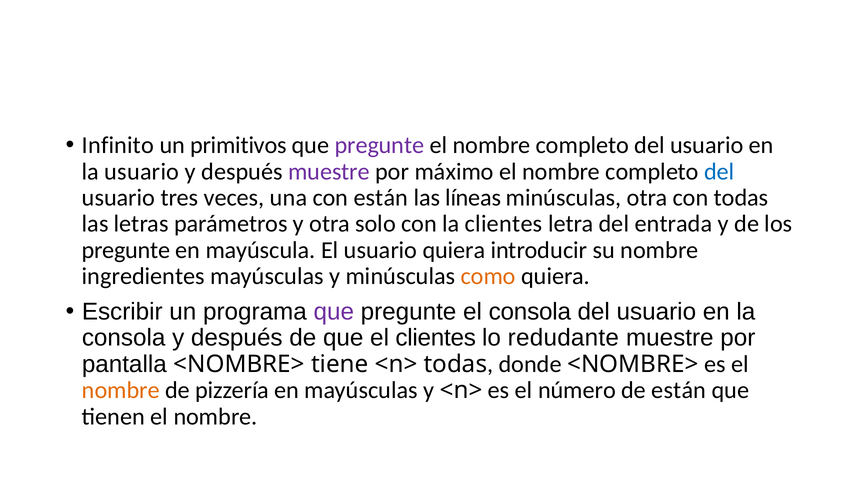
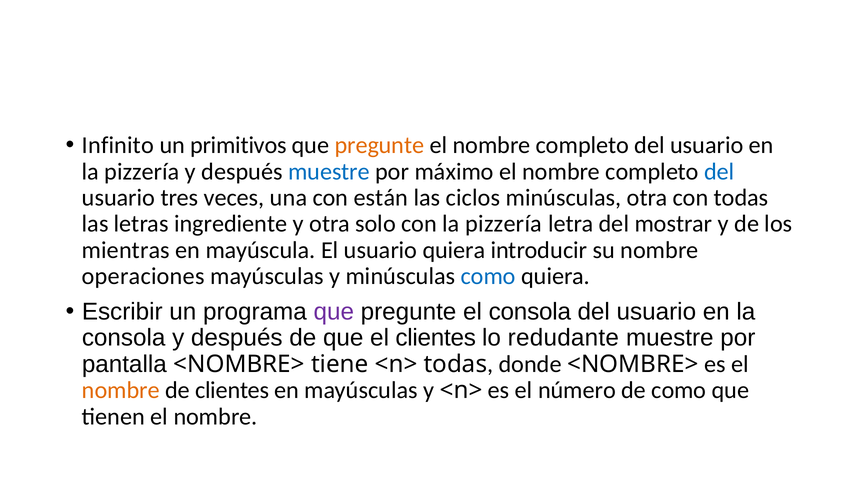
pregunte colour: purple -> orange (379, 145)
usuario: usuario -> pizzería (142, 171)
muestre colour: purple -> blue (329, 171)
líneas: líneas -> ciclos (473, 198)
parámetros: parámetros -> ingrediente (231, 224)
con la clientes: clientes -> pizzería (504, 224)
entrada: entrada -> mostrar (674, 224)
pregunte: pregunte -> mientras (126, 250)
ingredientes: ingredientes -> operaciones (143, 276)
como colour: orange -> blue (488, 276)
de pizzería: pizzería -> clientes (232, 390)
de están: están -> como (679, 390)
